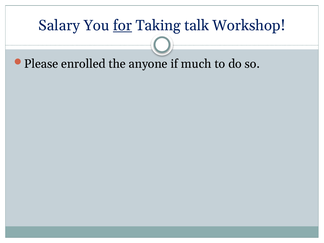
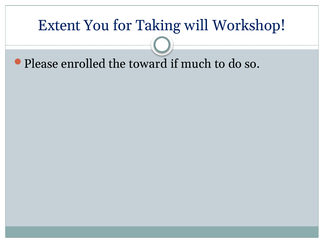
Salary: Salary -> Extent (59, 26)
for underline: present -> none (122, 26)
talk: talk -> will (197, 26)
anyone: anyone -> toward (148, 64)
